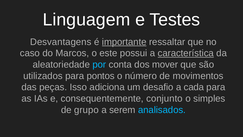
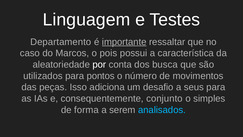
Desvantagens: Desvantagens -> Departamento (61, 42)
este: este -> pois (108, 53)
característica underline: present -> none (186, 53)
por colour: light blue -> white (99, 64)
mover: mover -> busca (165, 64)
cada: cada -> seus (194, 87)
grupo: grupo -> forma (86, 110)
